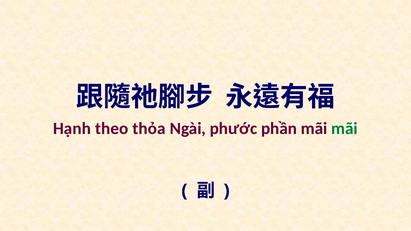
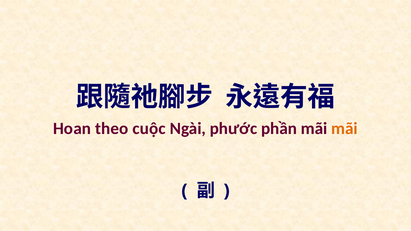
Hạnh: Hạnh -> Hoan (72, 128)
thỏa: thỏa -> cuộc (149, 128)
mãi colour: green -> orange (345, 128)
